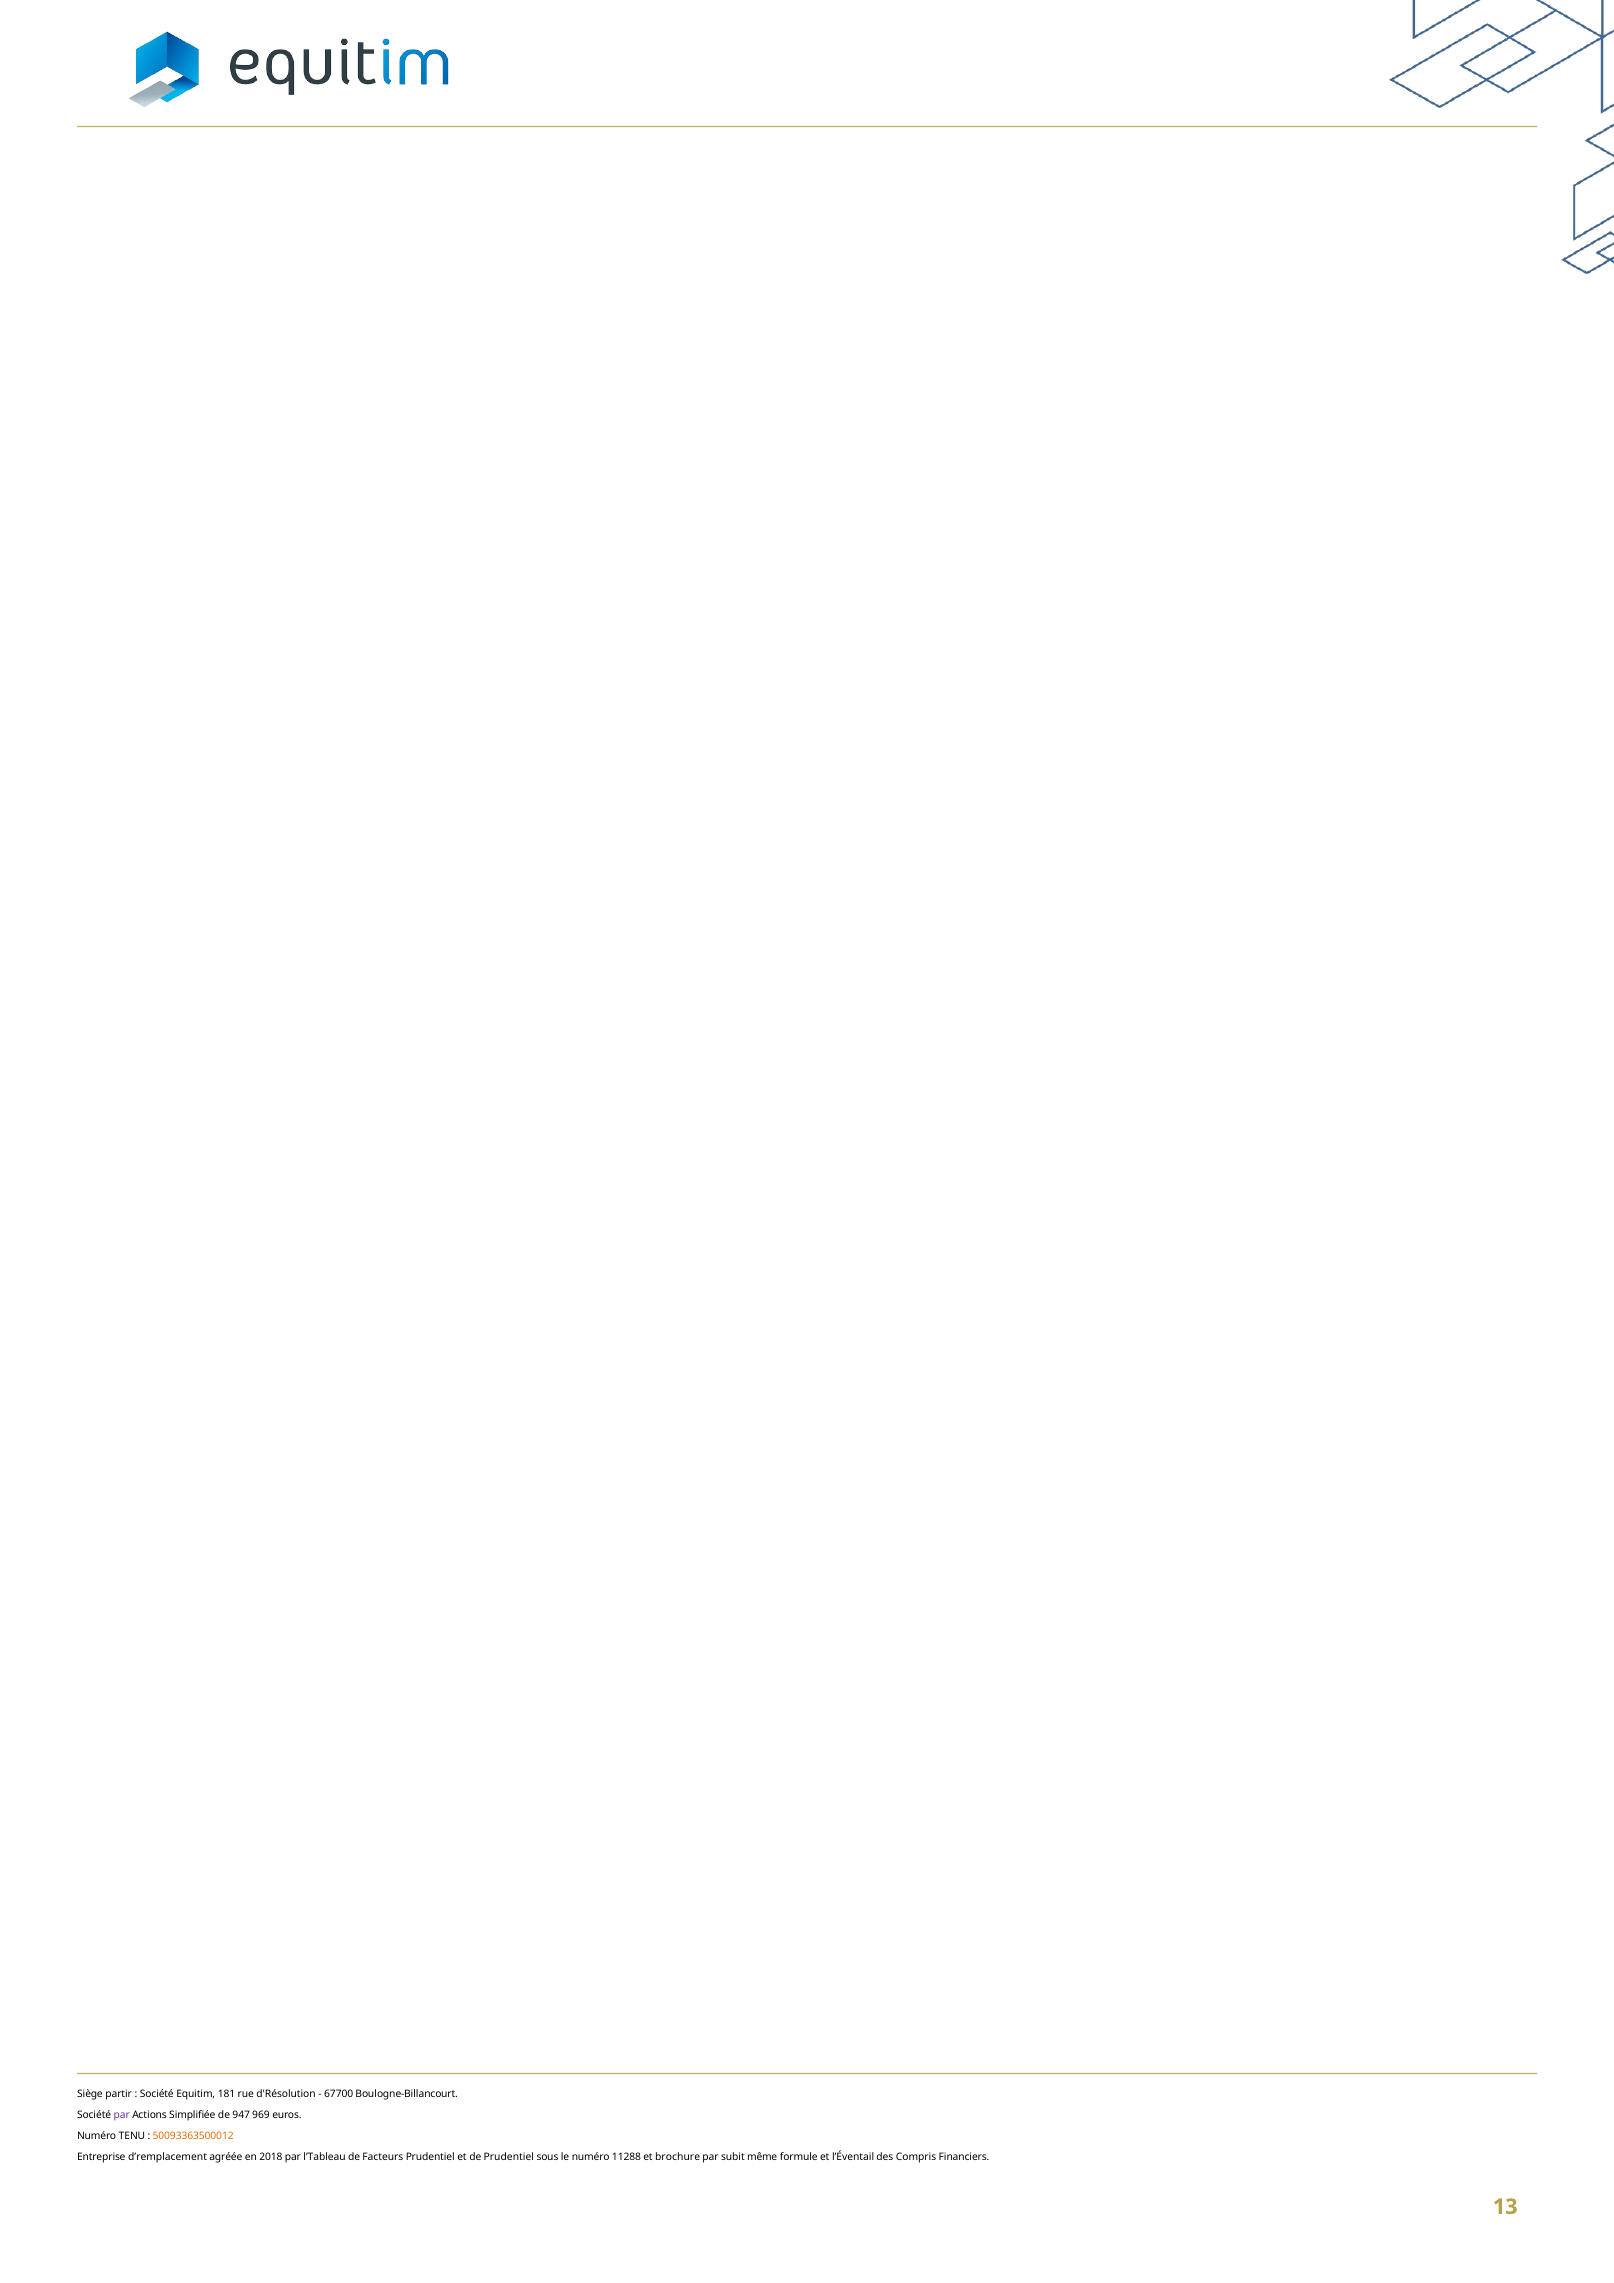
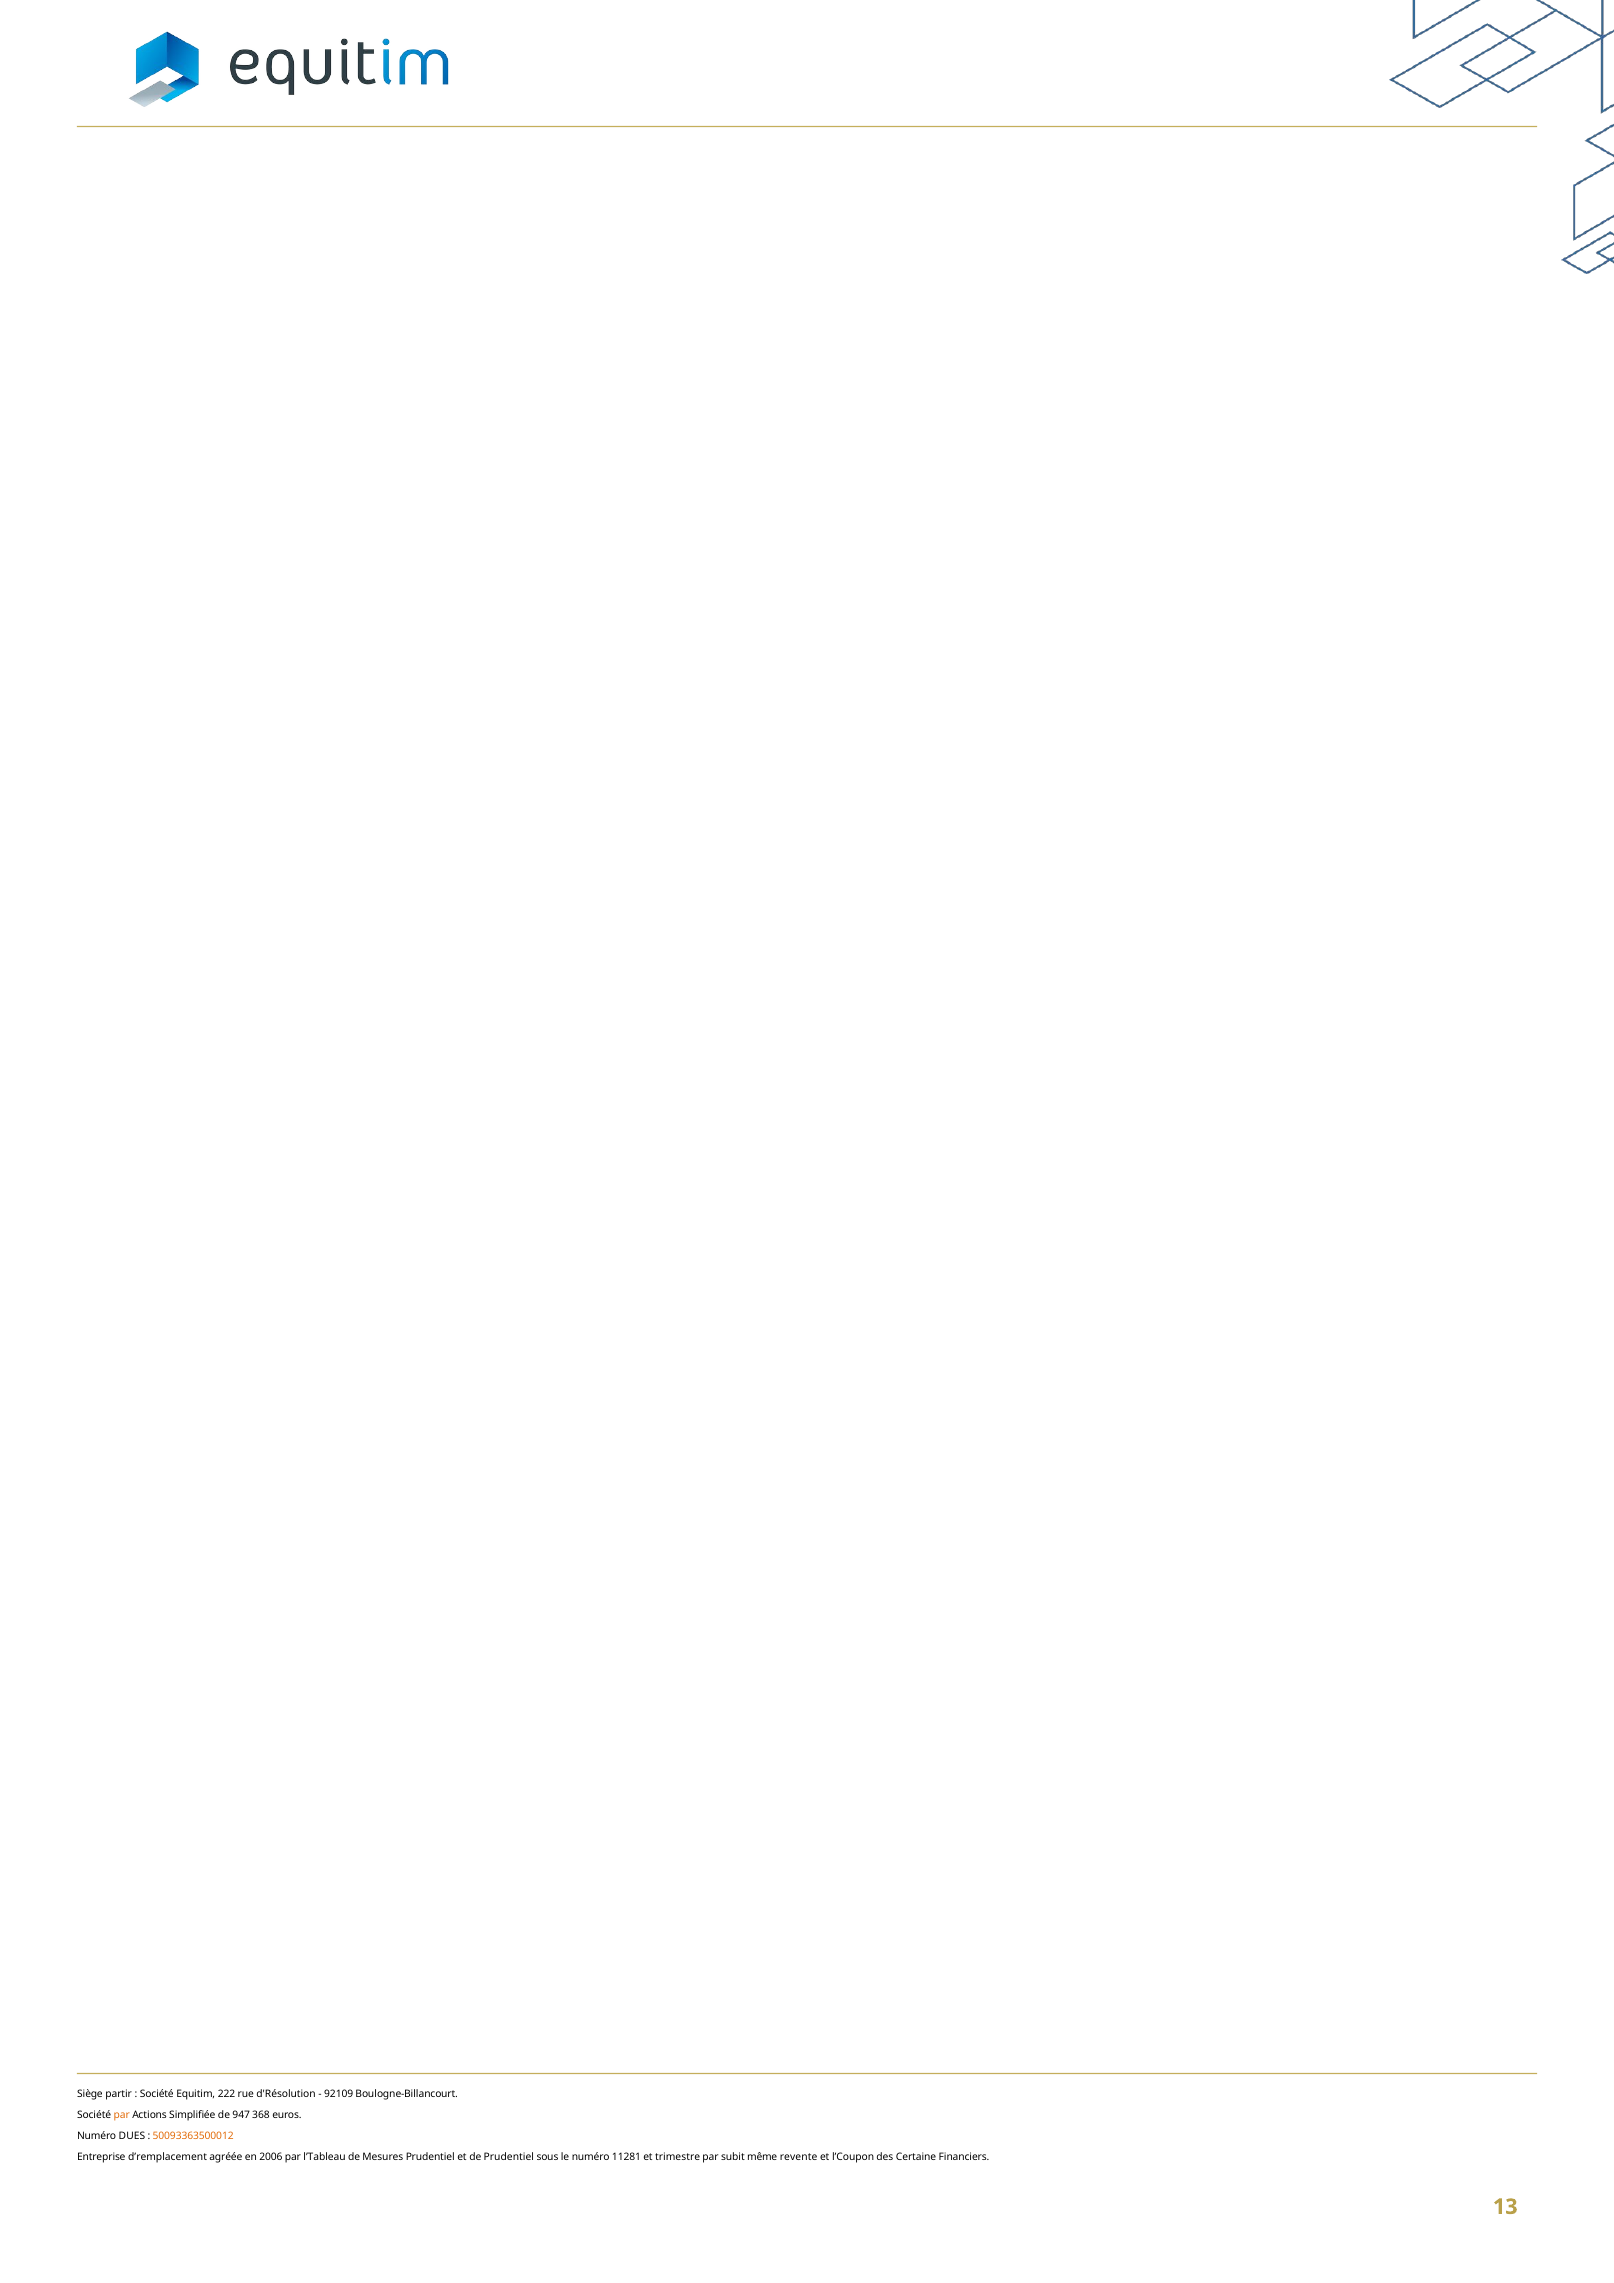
181: 181 -> 222 (227, 2094)
67700: 67700 -> 92109 (339, 2094)
par colour: purple -> orange (122, 2115)
969: 969 -> 368 (261, 2115)
TENU: TENU -> DUES (132, 2136)
2018: 2018 -> 2006 (271, 2157)
Facteurs: Facteurs -> Mesures (383, 2157)
11288: 11288 -> 11281 (627, 2157)
brochure: brochure -> trimestre (678, 2157)
formule: formule -> revente (799, 2157)
l’Éventail: l’Éventail -> l’Coupon (853, 2157)
Compris: Compris -> Certaine (916, 2157)
